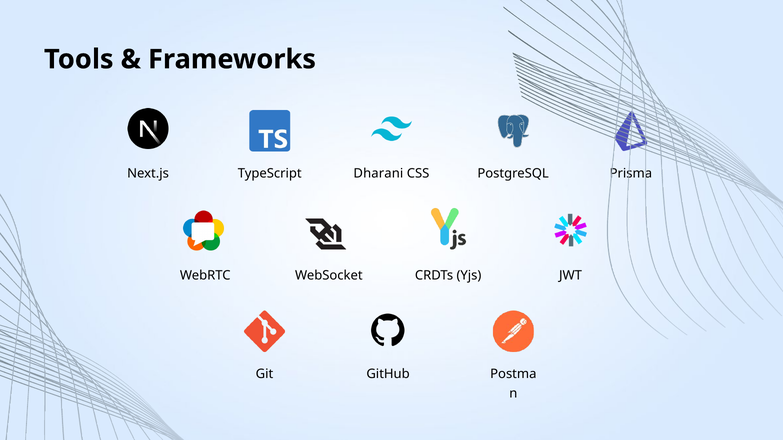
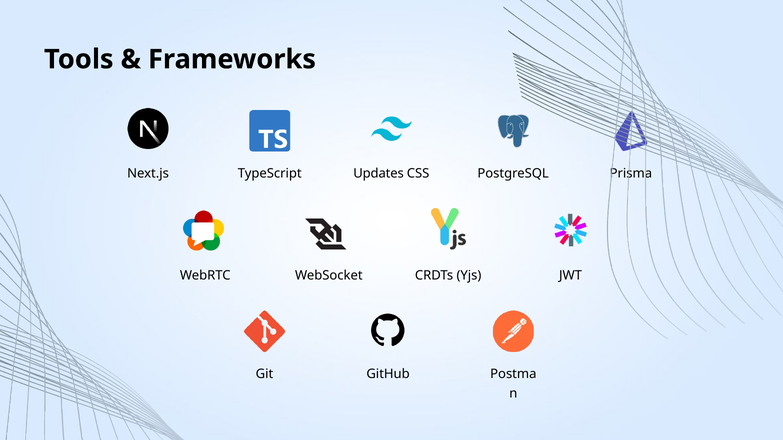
Dharani: Dharani -> Updates (379, 174)
